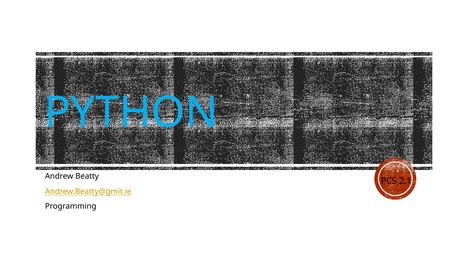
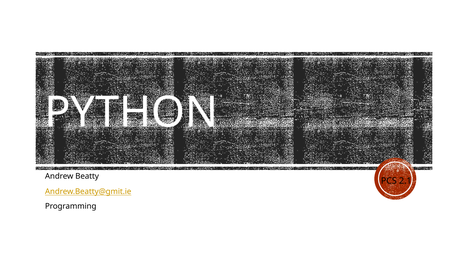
PYTHON colour: light blue -> white (131, 113)
